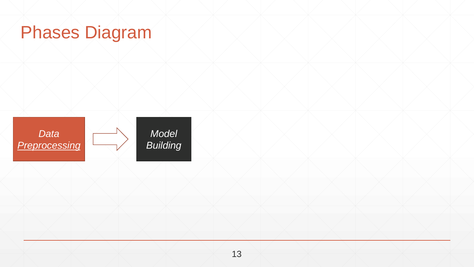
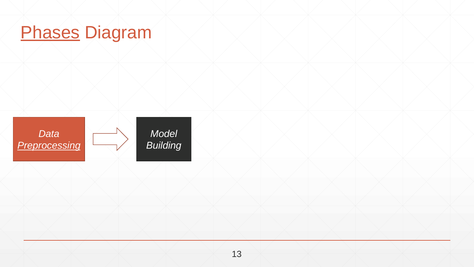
Phases underline: none -> present (50, 33)
